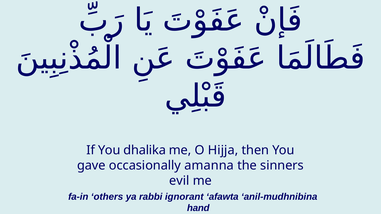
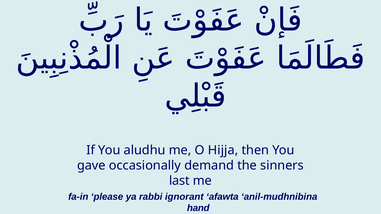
dhalika: dhalika -> aludhu (145, 150)
amanna: amanna -> demand (209, 166)
evil: evil -> last (179, 181)
others: others -> please (107, 197)
